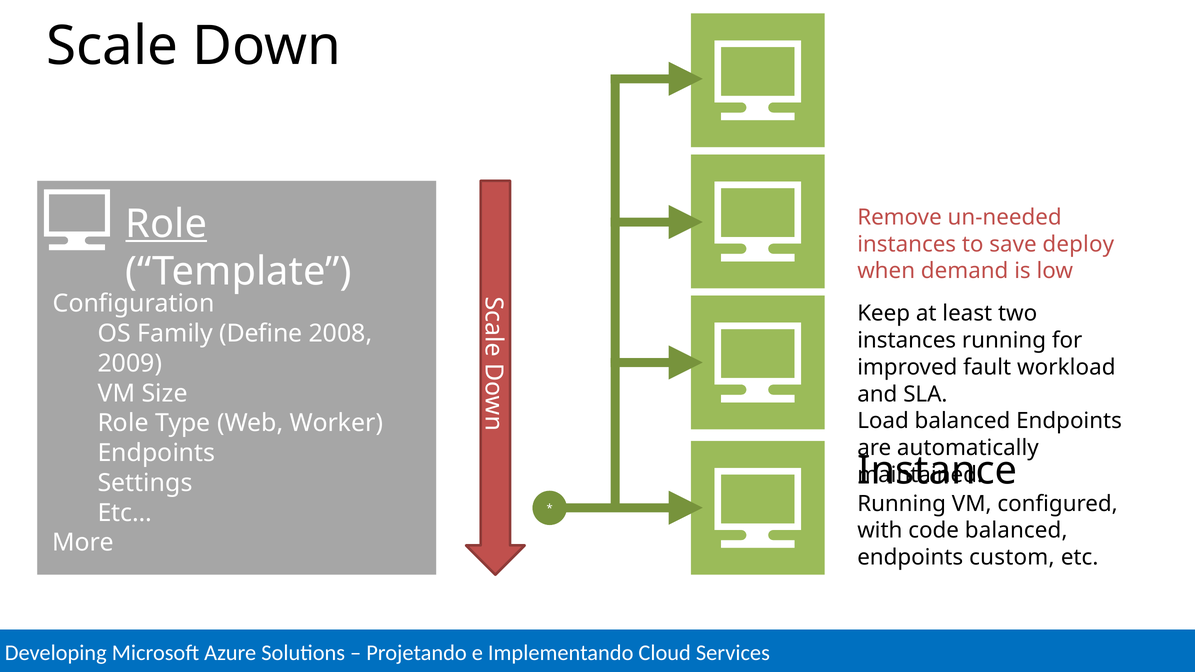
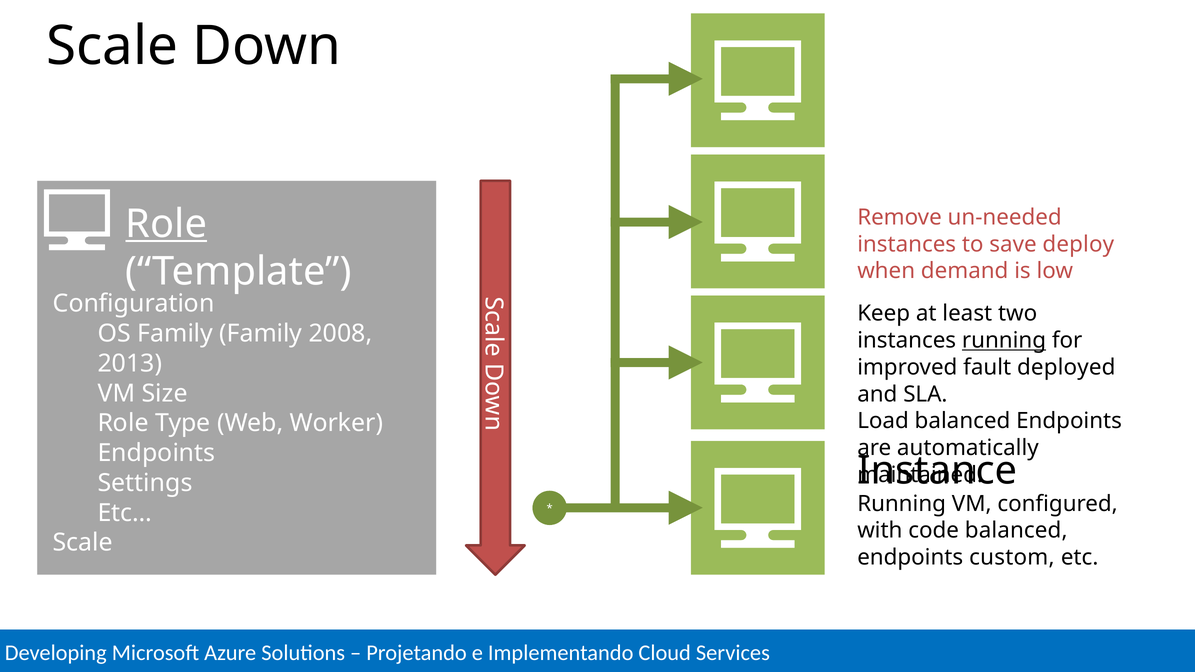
Family Define: Define -> Family (261, 334)
running underline: none -> present (1004, 340)
2009: 2009 -> 2013 (130, 364)
workload: workload -> deployed (1066, 367)
More: More -> Scale (83, 543)
